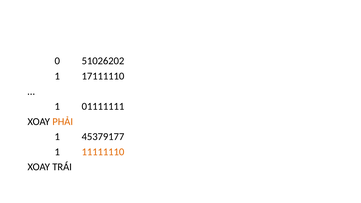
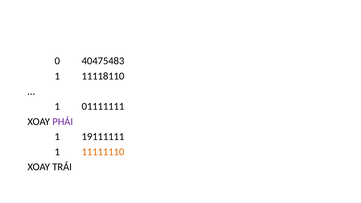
51026202: 51026202 -> 40475483 (103, 61)
17111110: 17111110 -> 11118110 (103, 76)
PHẢI colour: orange -> purple (63, 122)
45379177: 45379177 -> 19111111 (103, 137)
